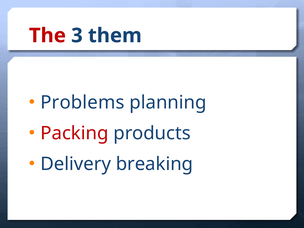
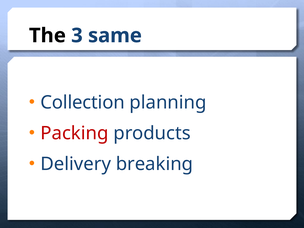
The colour: red -> black (47, 36)
them: them -> same (115, 36)
Problems: Problems -> Collection (83, 103)
